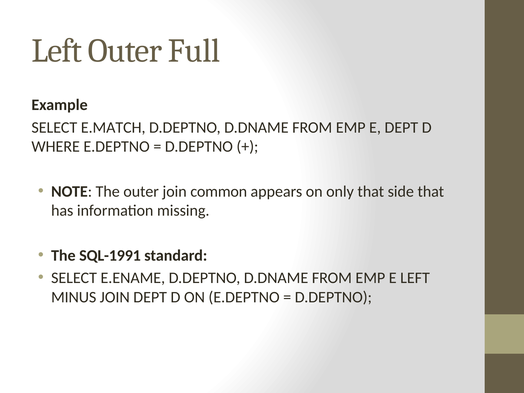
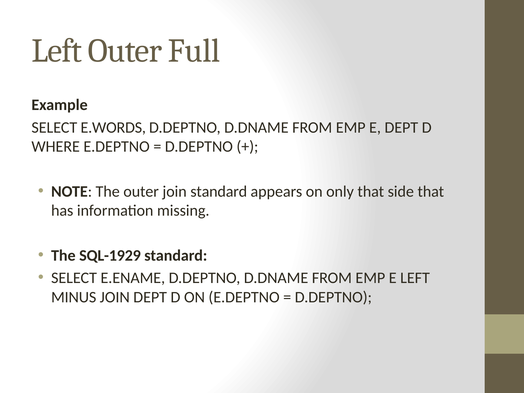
E.MATCH: E.MATCH -> E.WORDS (113, 127)
join common: common -> standard (219, 191)
SQL-1991: SQL-1991 -> SQL-1929 (110, 255)
